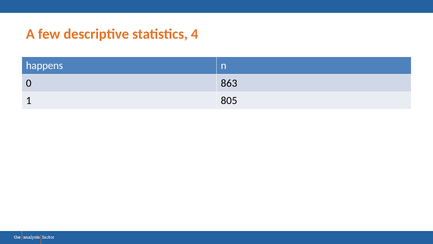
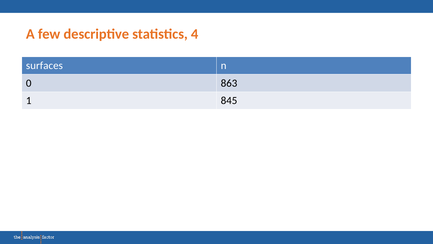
happens: happens -> surfaces (44, 65)
805: 805 -> 845 (229, 101)
